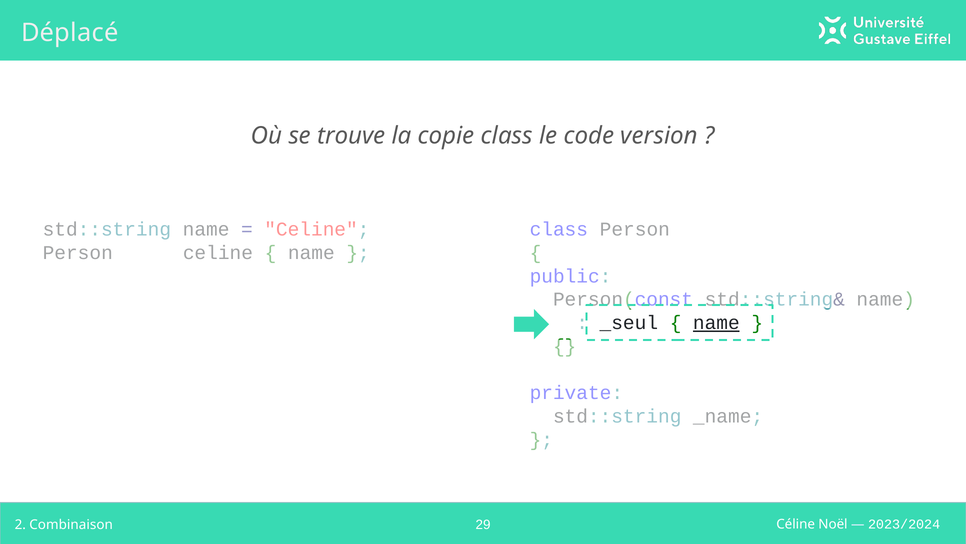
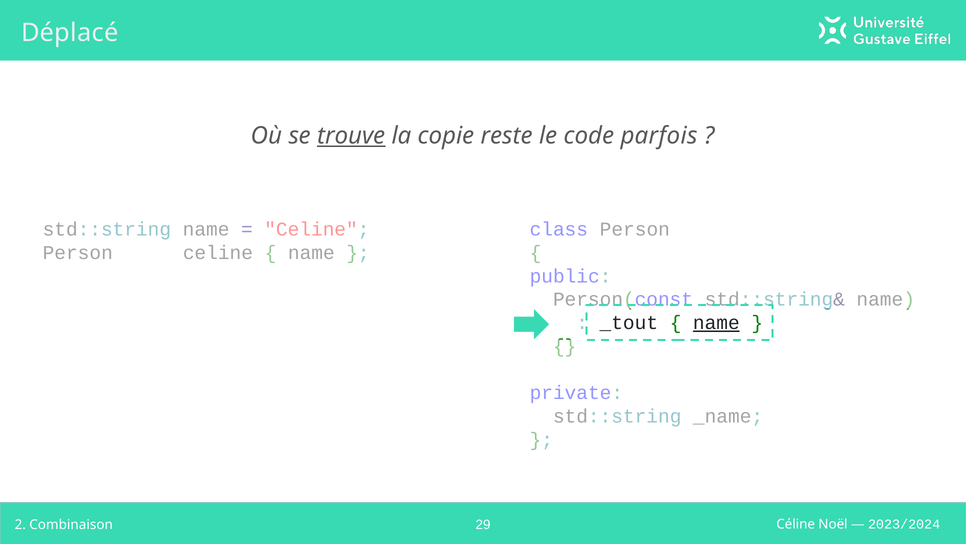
trouve underline: none -> present (351, 136)
copie class: class -> reste (507, 136)
version: version -> parfois (659, 136)
_seul: _seul -> _tout (629, 322)
